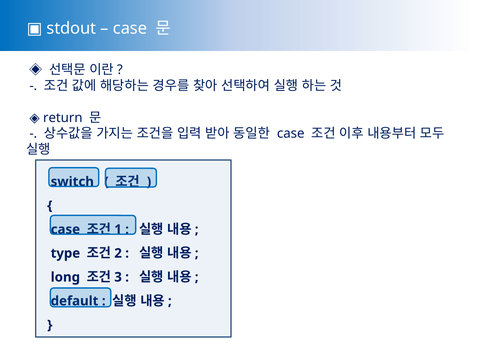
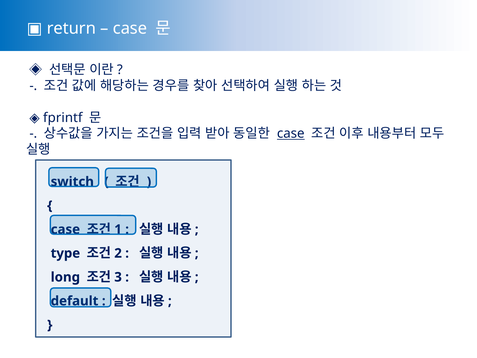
stdout: stdout -> return (71, 28)
return: return -> fprintf (63, 118)
case underline: none -> present (291, 134)
